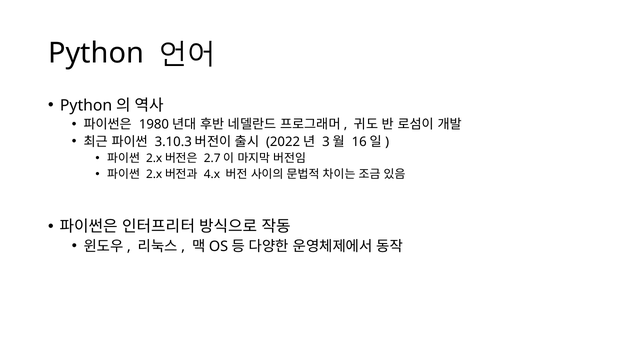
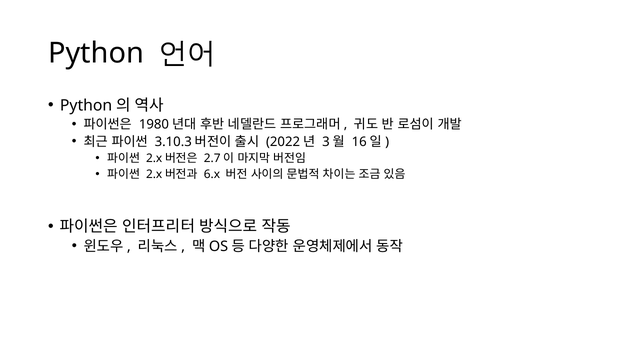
4.x: 4.x -> 6.x (212, 174)
